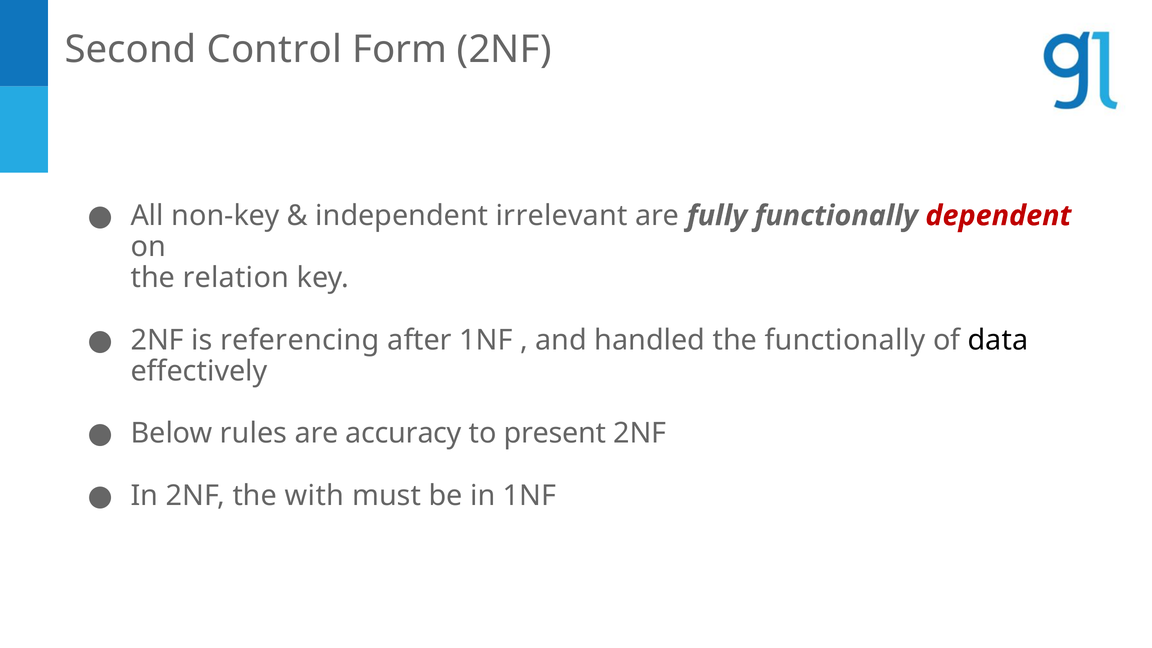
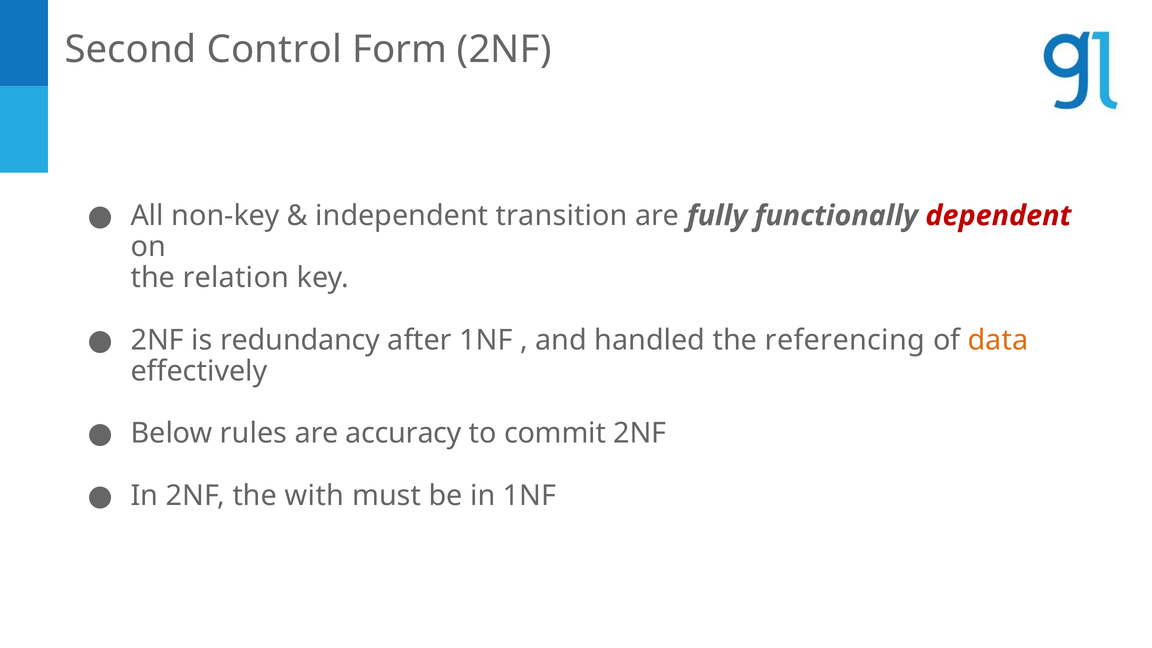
irrelevant: irrelevant -> transition (562, 216)
referencing: referencing -> redundancy (300, 340)
the functionally: functionally -> referencing (845, 340)
data colour: black -> orange (998, 340)
present: present -> commit (555, 433)
